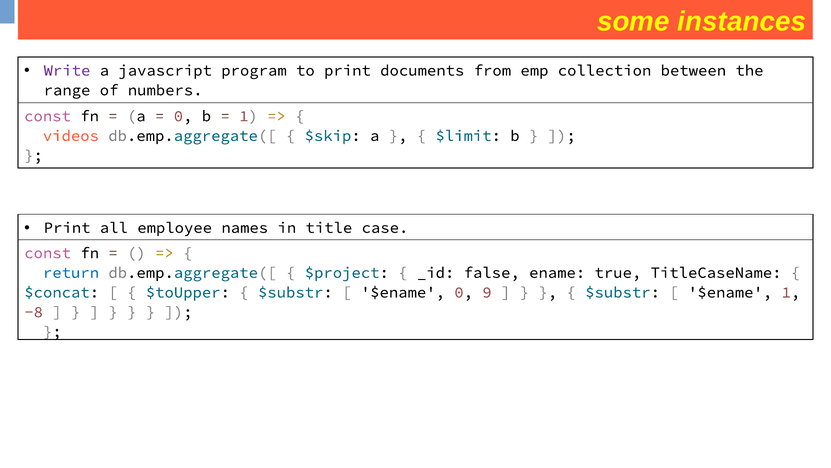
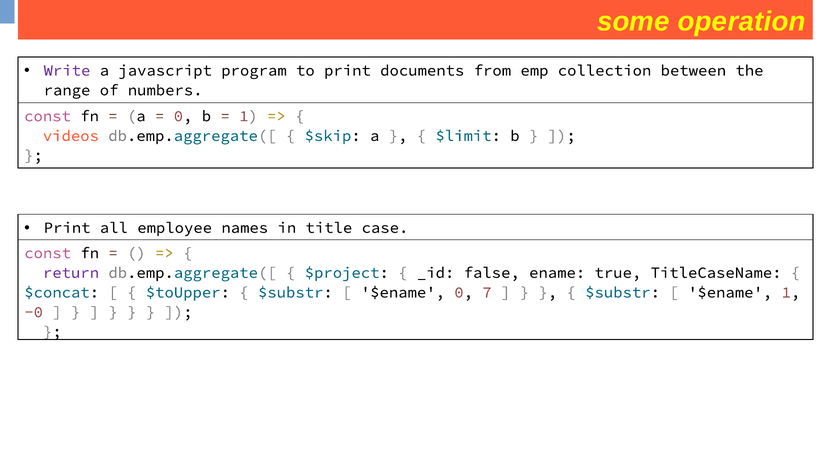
instances: instances -> operation (742, 22)
return colour: blue -> purple (71, 272)
9: 9 -> 7 (487, 292)
-8: -8 -> -0 (34, 312)
